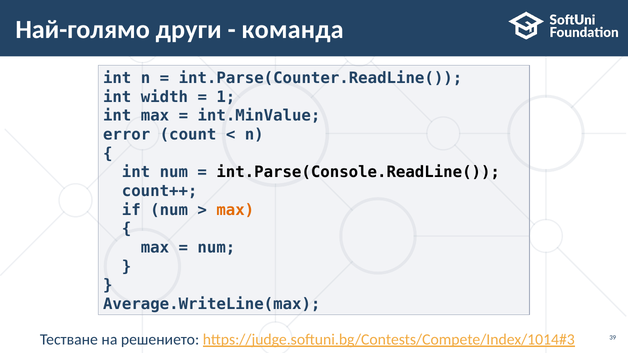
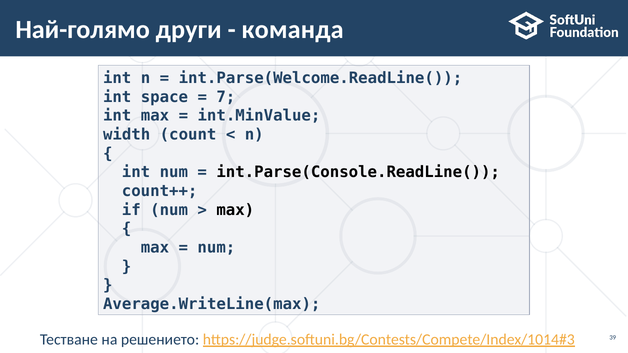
int.Parse(Counter.ReadLine(: int.Parse(Counter.ReadLine( -> int.Parse(Welcome.ReadLine( (320, 78)
width: width -> space (164, 97)
1: 1 -> 7 (226, 97)
error: error -> width (127, 135)
max colour: orange -> black (235, 210)
